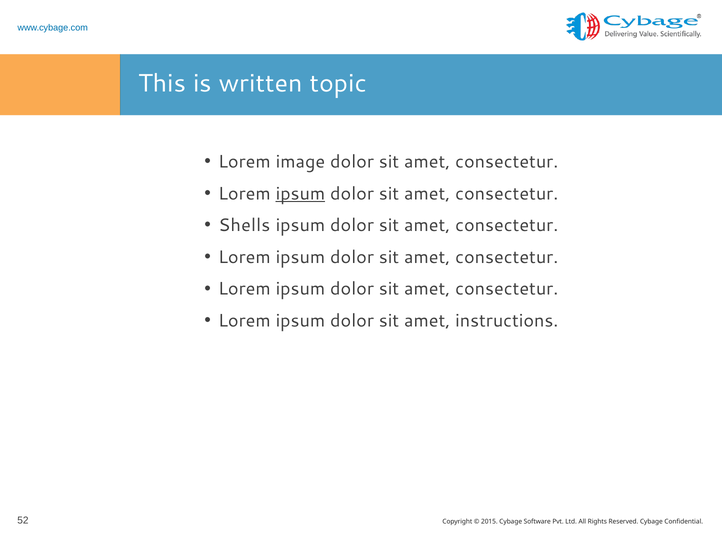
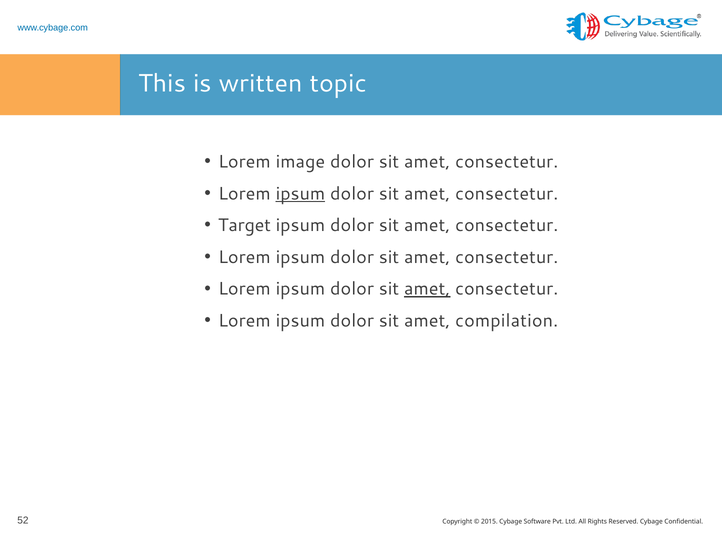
Shells: Shells -> Target (244, 225)
amet underline: none -> present (427, 289)
instructions: instructions -> compilation (507, 321)
